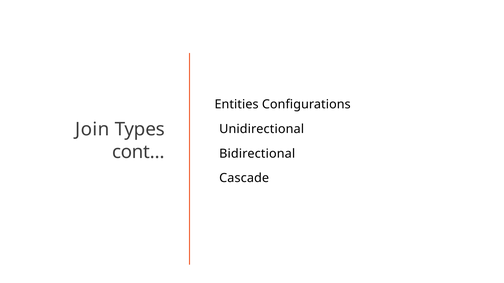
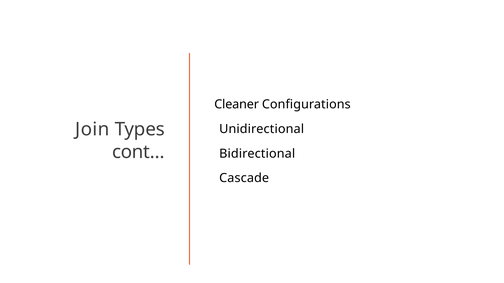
Entities: Entities -> Cleaner (237, 104)
